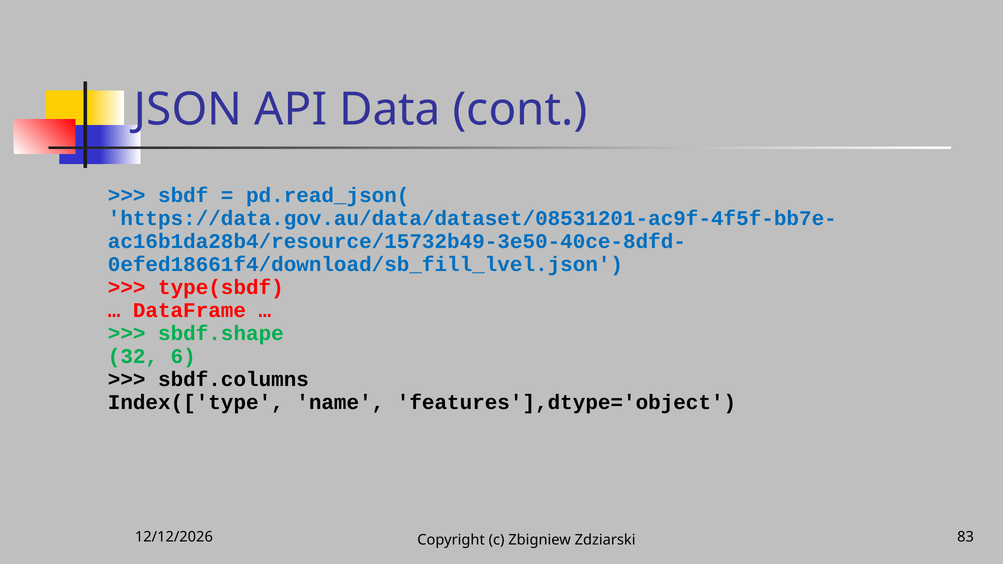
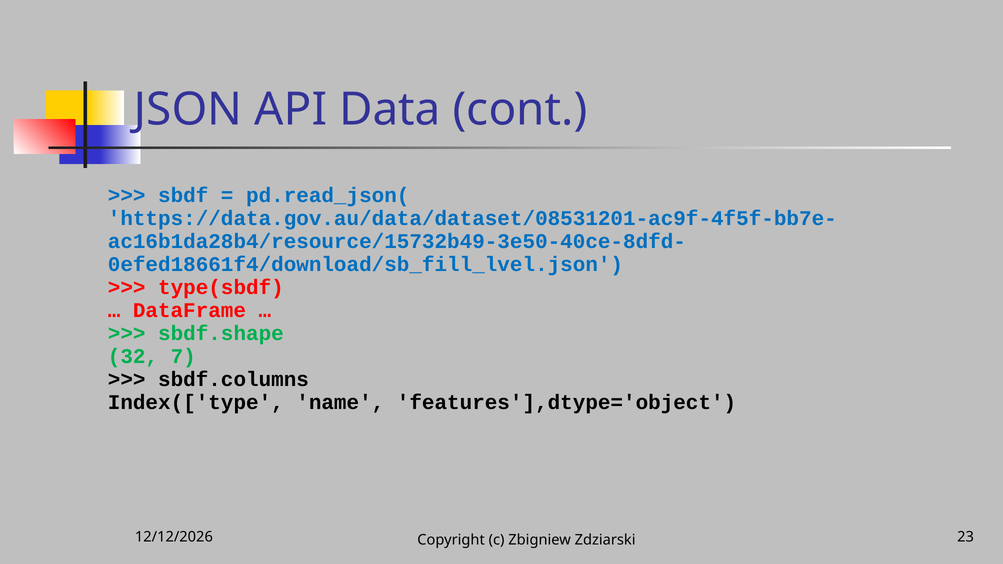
6: 6 -> 7 (183, 356)
83: 83 -> 23 (966, 537)
